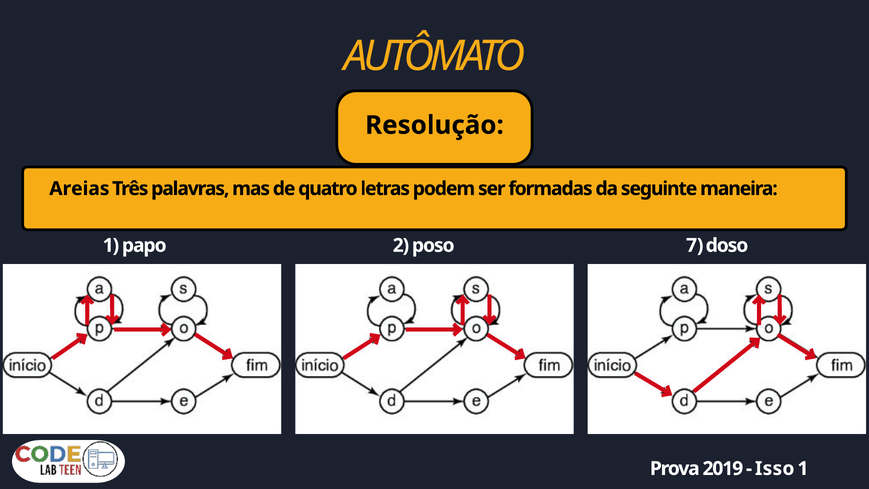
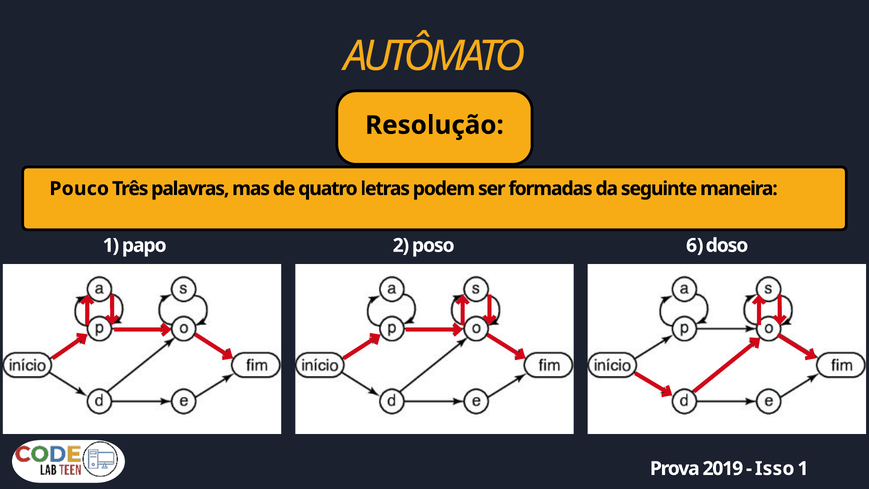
Areias: Areias -> Pouco (79, 189)
7: 7 -> 6 (695, 245)
